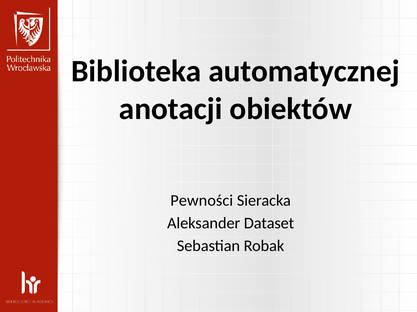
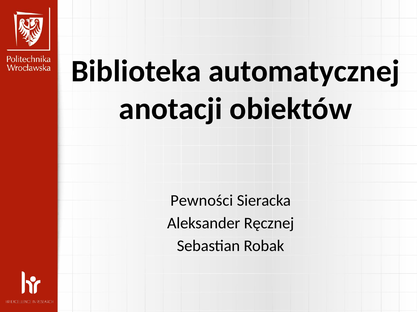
Dataset: Dataset -> Ręcznej (269, 224)
